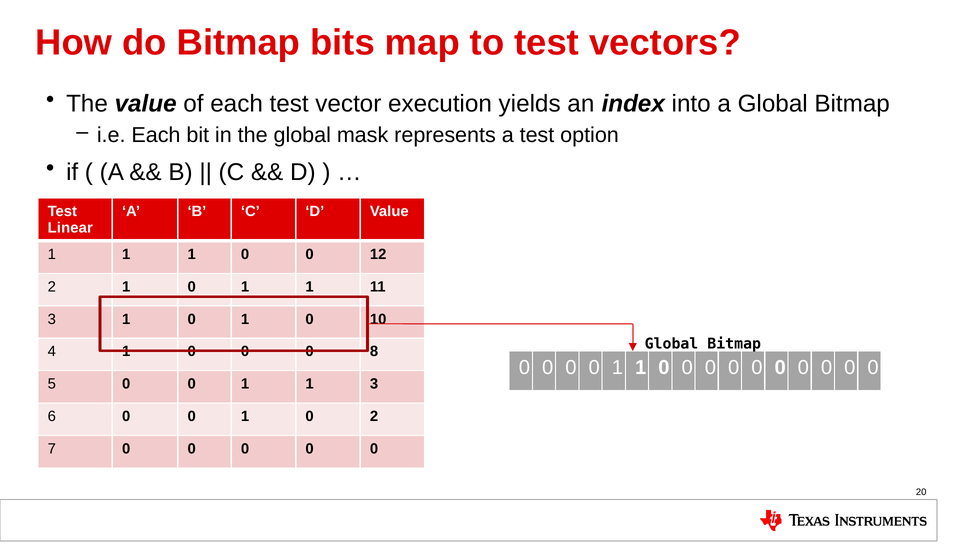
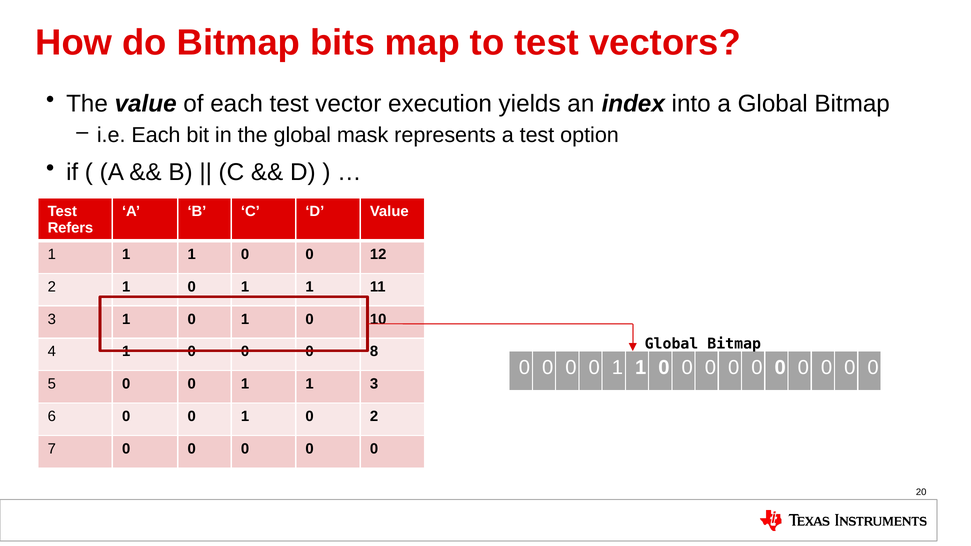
Linear: Linear -> Refers (70, 228)
